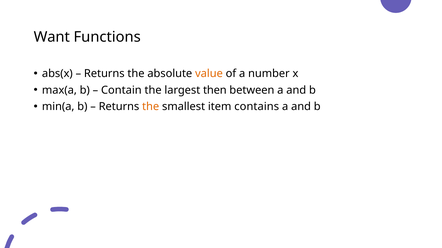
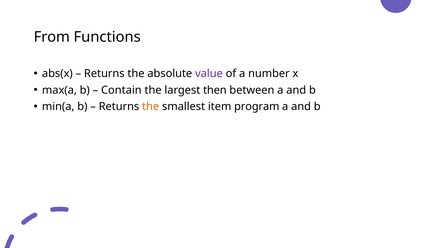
Want: Want -> From (52, 37)
value colour: orange -> purple (209, 74)
contains: contains -> program (257, 107)
